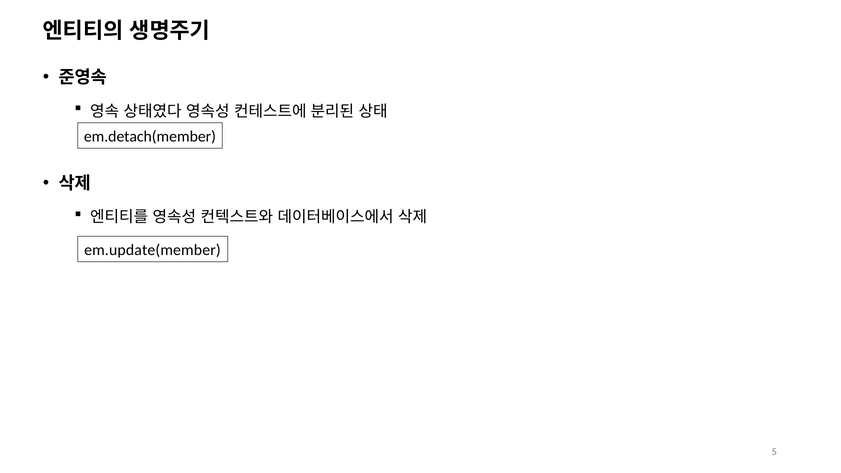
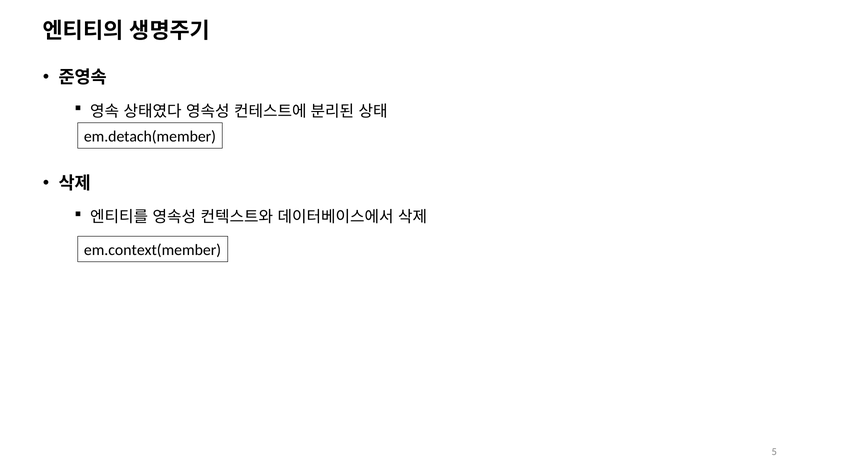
em.update(member: em.update(member -> em.context(member (152, 250)
